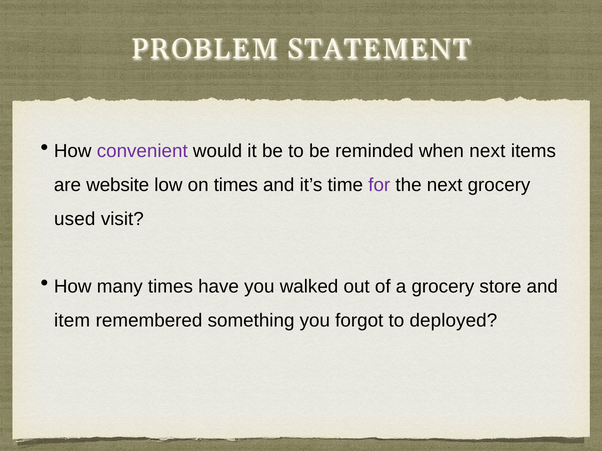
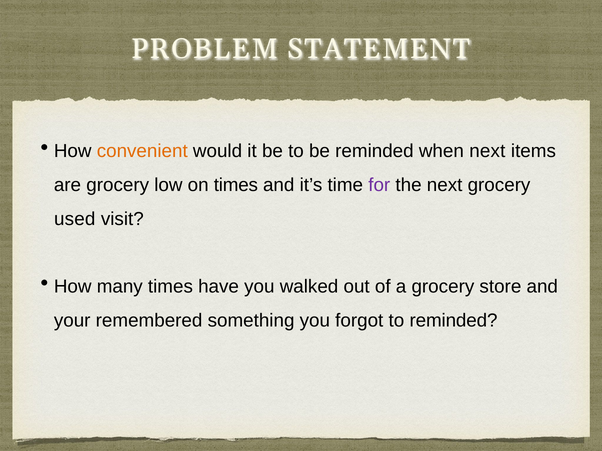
convenient colour: purple -> orange (142, 151)
are website: website -> grocery (118, 185)
item: item -> your (72, 321)
to deployed: deployed -> reminded (454, 321)
